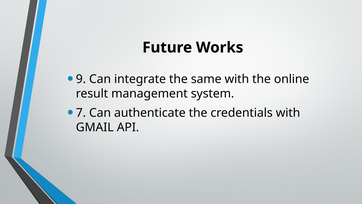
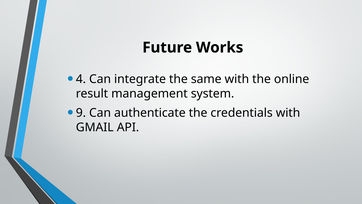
9: 9 -> 4 (81, 79)
7: 7 -> 9 (81, 113)
